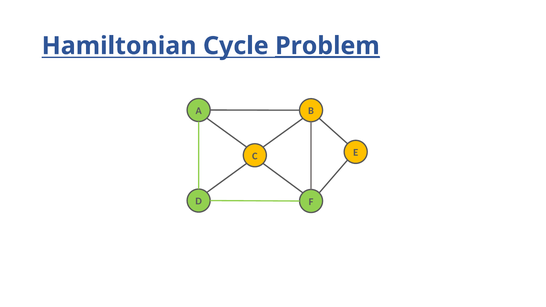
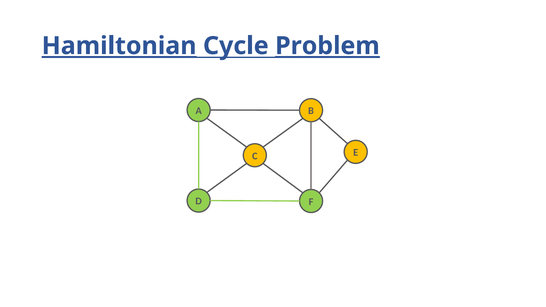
Hamiltonian underline: none -> present (119, 46)
